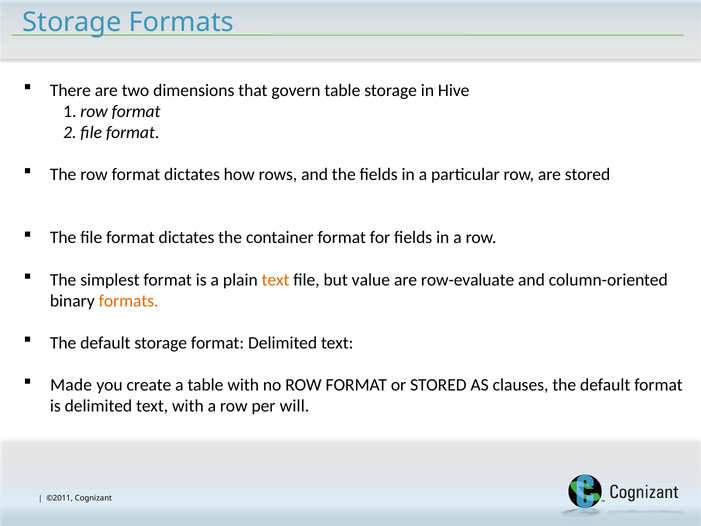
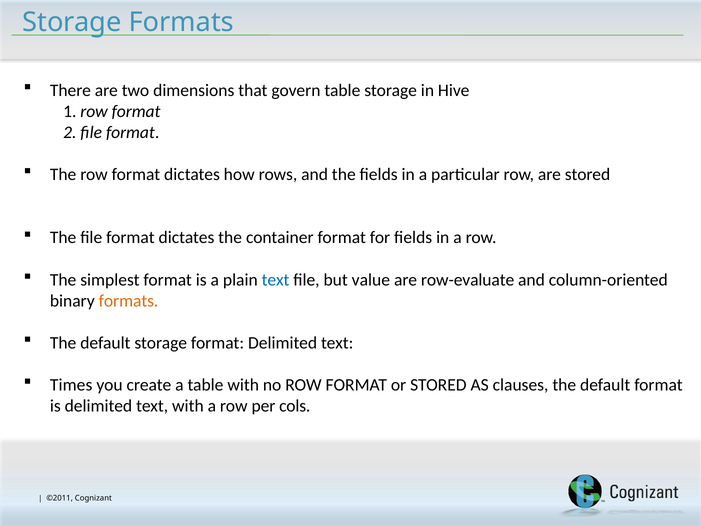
text colour: orange -> blue (276, 280)
Made: Made -> Times (71, 385)
will: will -> cols (295, 406)
